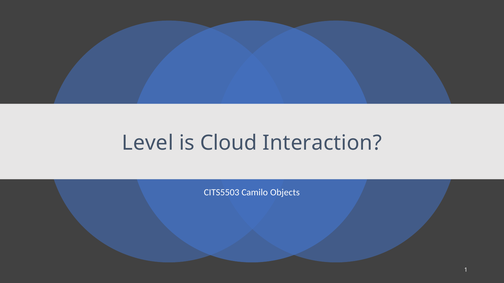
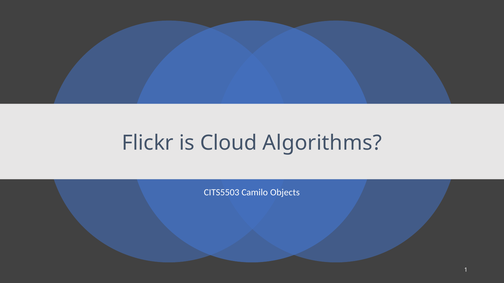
Level: Level -> Flickr (148, 143)
Interaction: Interaction -> Algorithms (322, 143)
